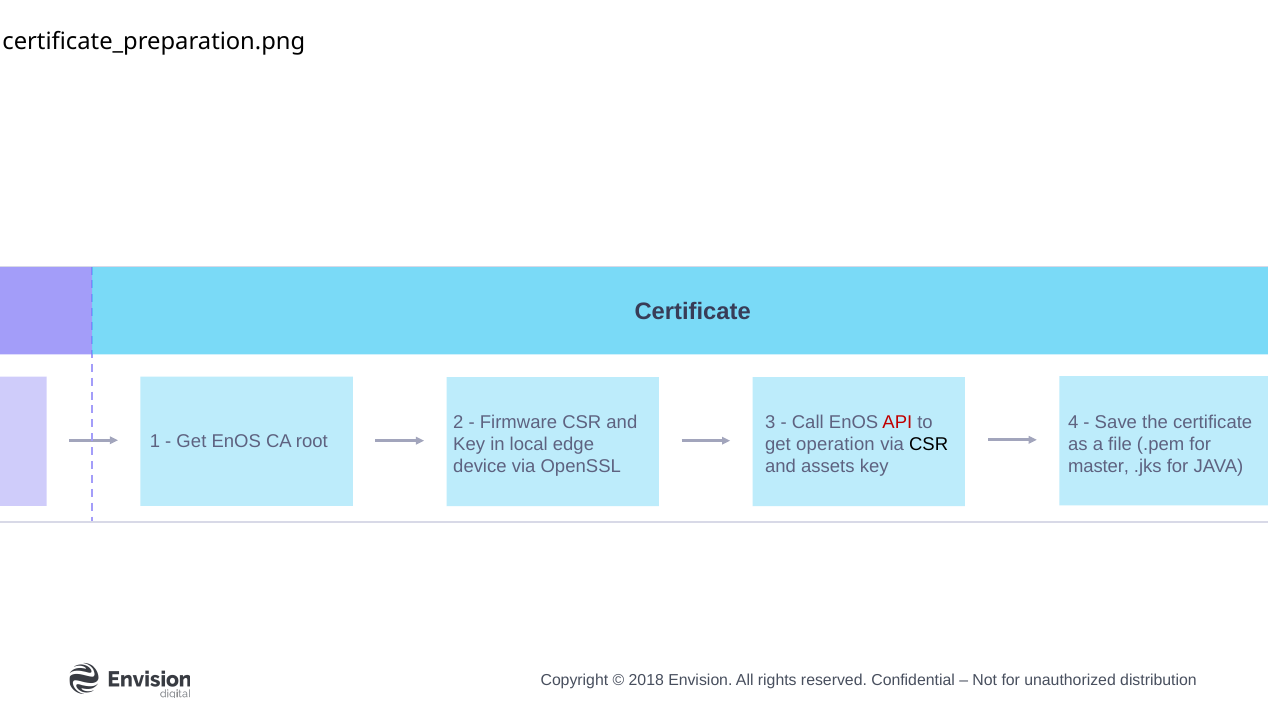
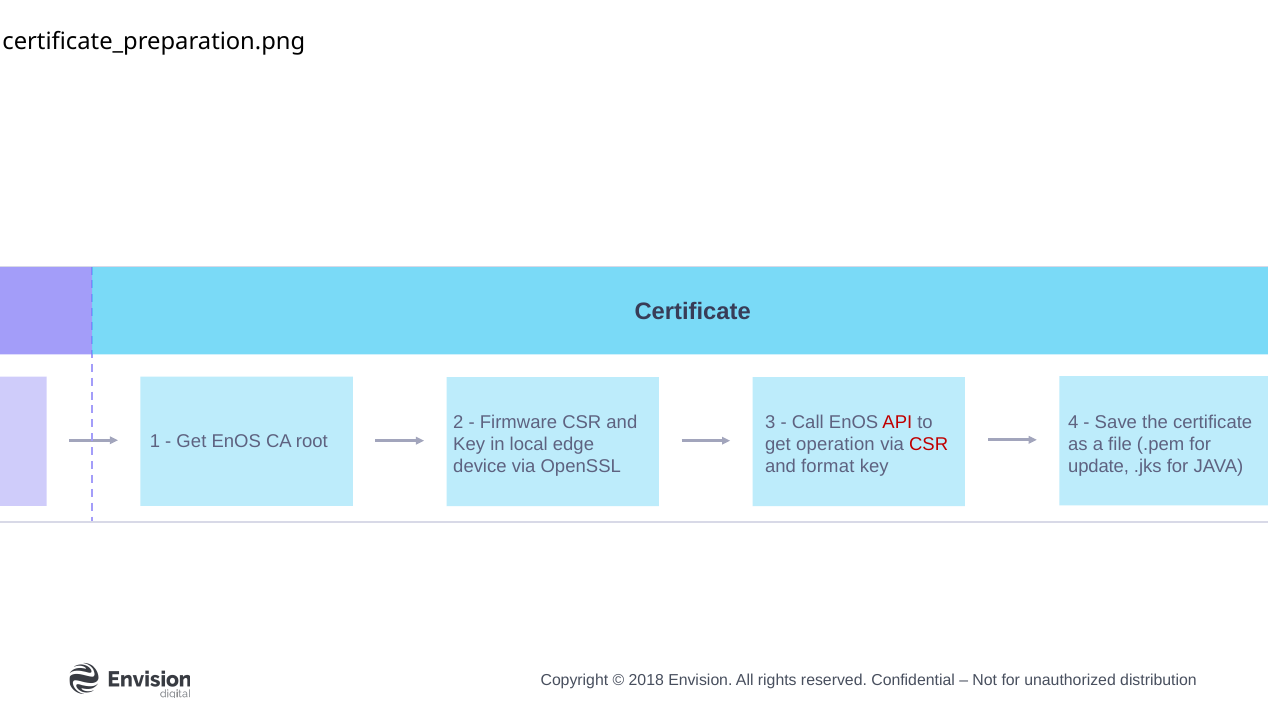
CSR colour: black -> red (929, 444)
assets: assets -> format (828, 467)
master: master -> update (1099, 467)
